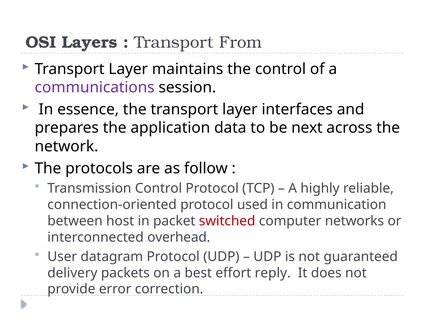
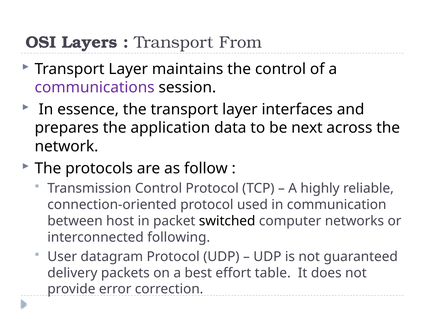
switched colour: red -> black (227, 221)
overhead: overhead -> following (179, 237)
reply: reply -> table (273, 273)
